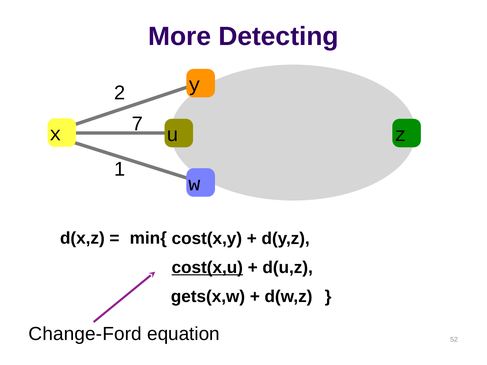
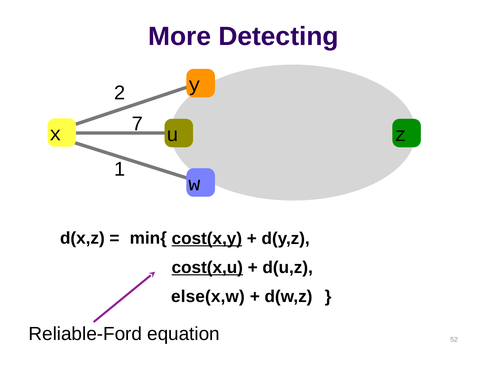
cost(x,y underline: none -> present (207, 239)
gets(x,w: gets(x,w -> else(x,w (208, 297)
Change-Ford: Change-Ford -> Reliable-Ford (85, 334)
